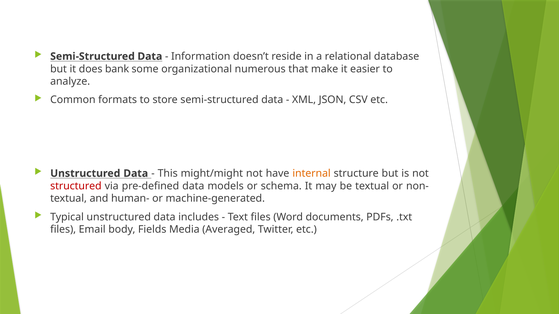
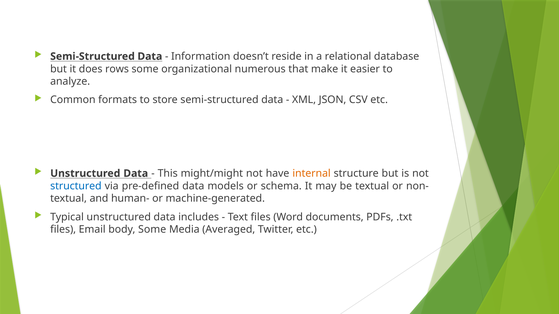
bank: bank -> rows (117, 69)
structured colour: red -> blue (76, 186)
body Fields: Fields -> Some (152, 230)
